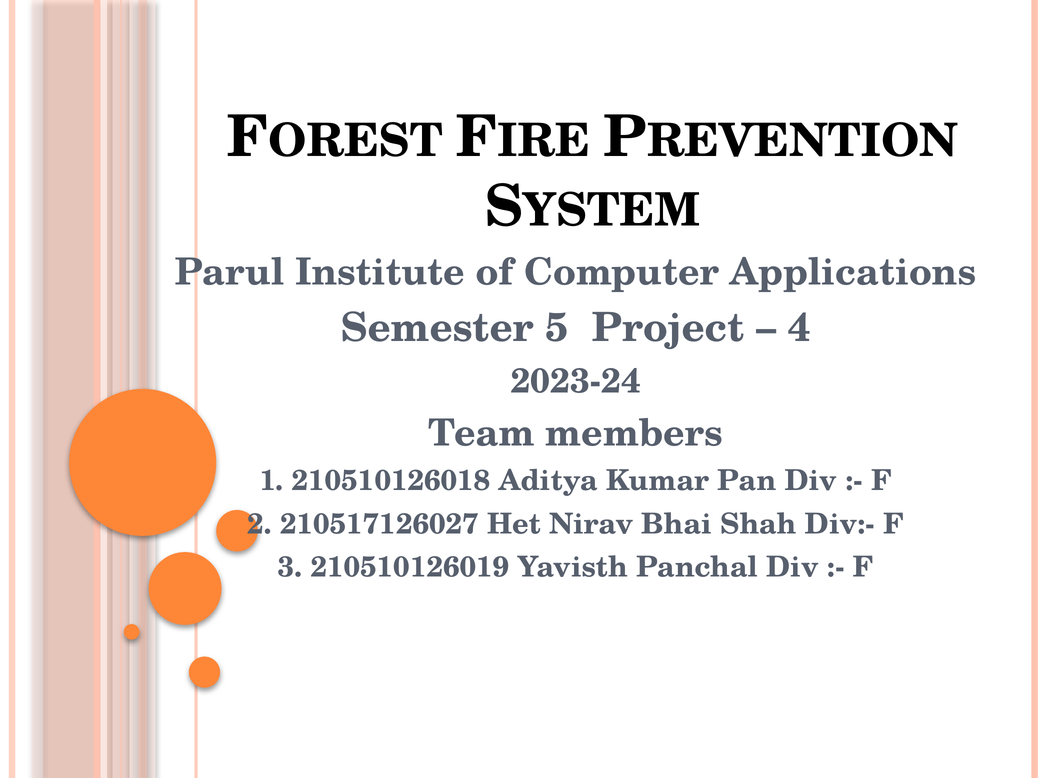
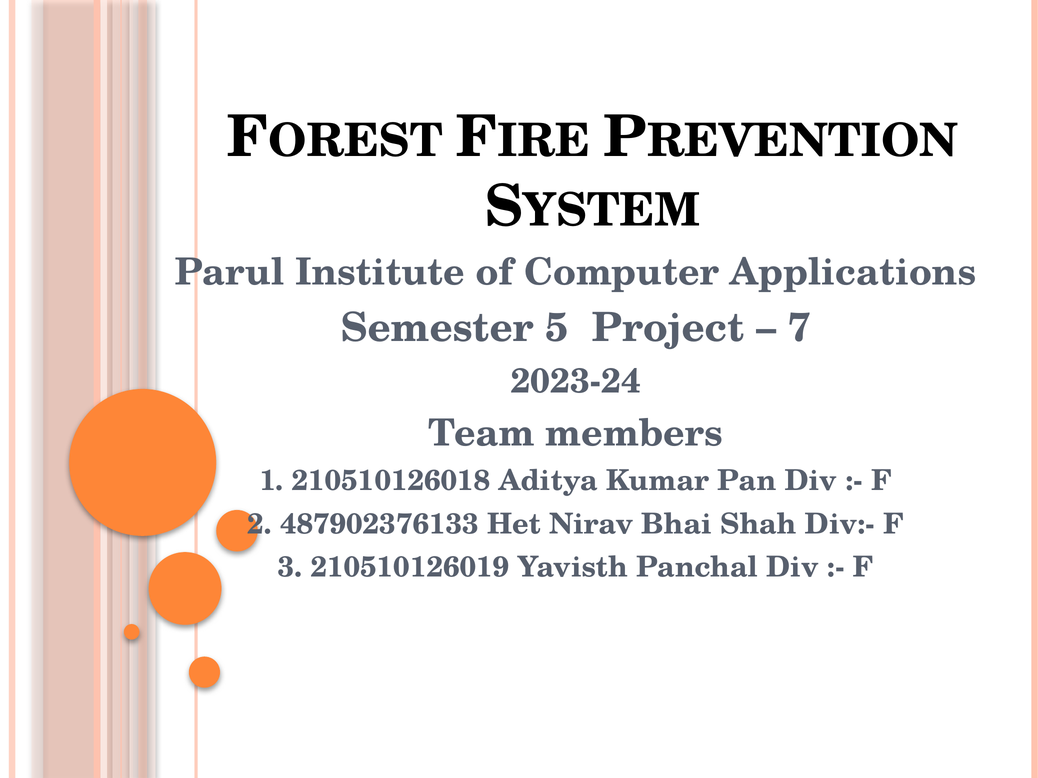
4: 4 -> 7 (799, 328)
210517126027: 210517126027 -> 487902376133 (379, 525)
